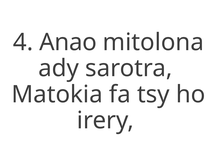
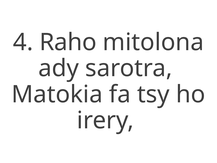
Anao: Anao -> Raho (68, 42)
